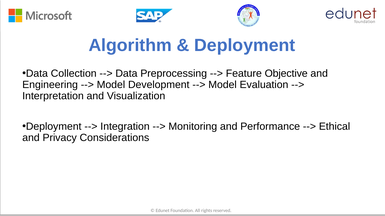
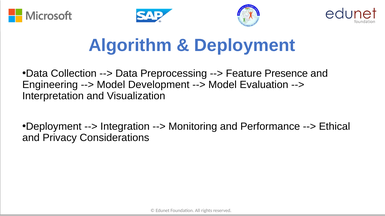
Objective: Objective -> Presence (286, 74)
